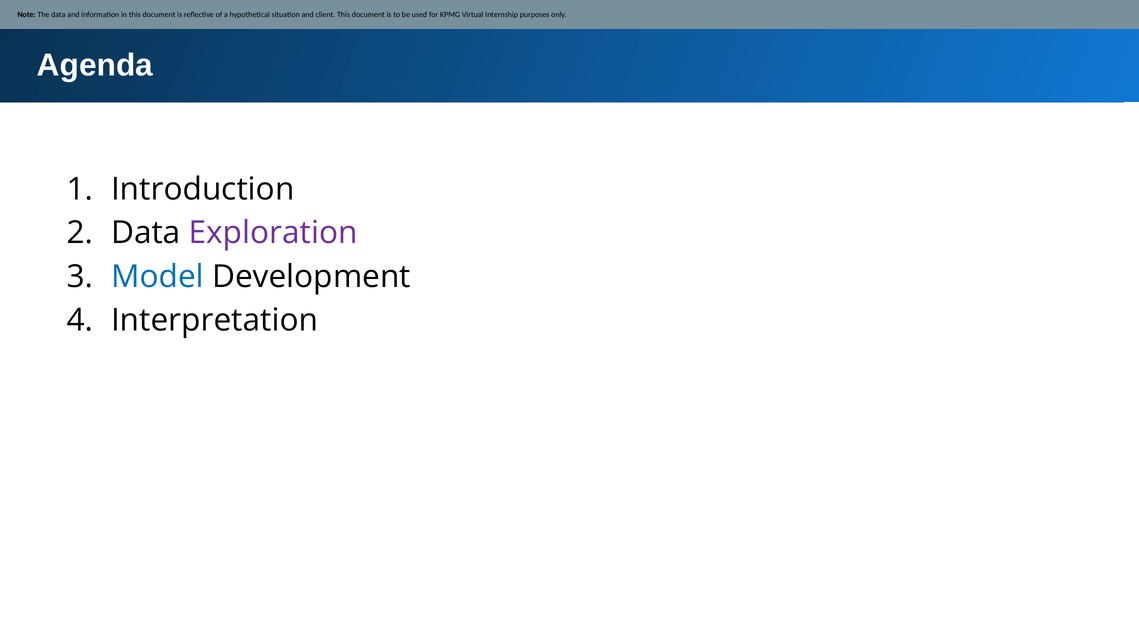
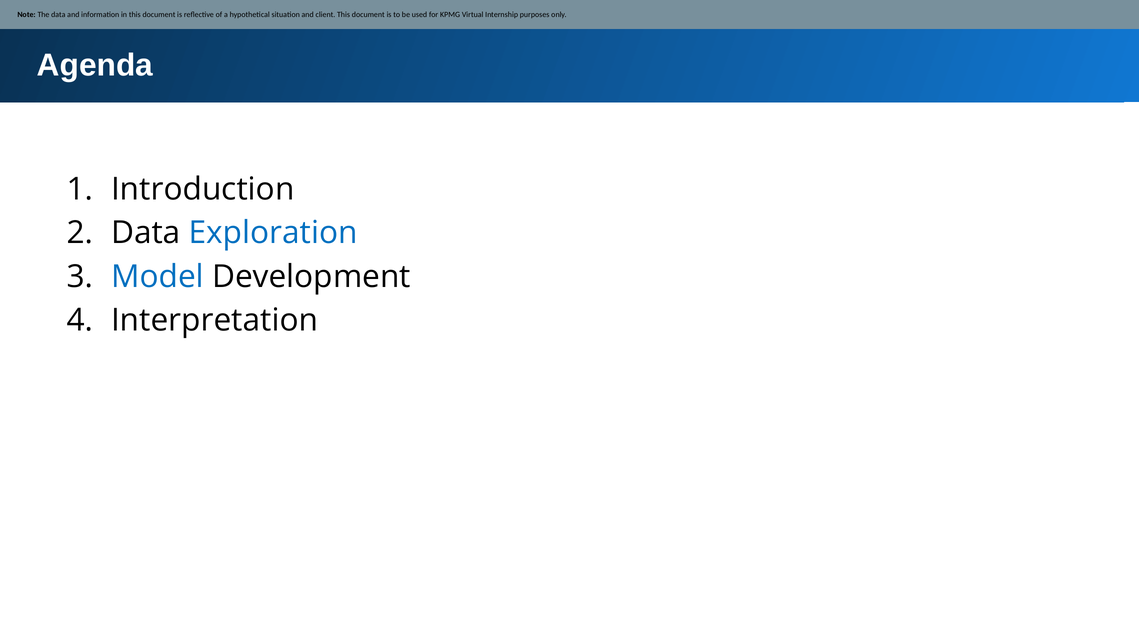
Exploration colour: purple -> blue (273, 233)
